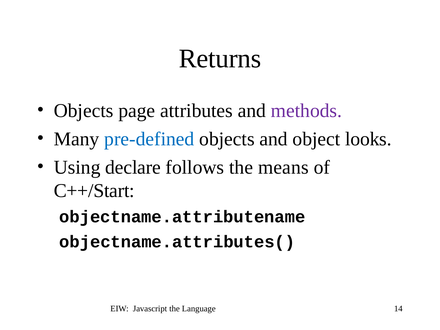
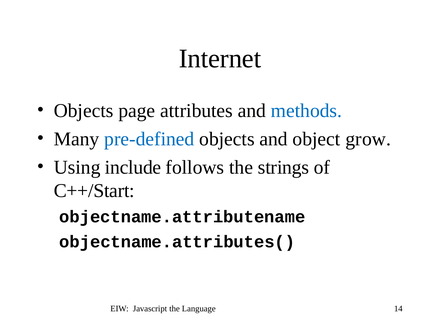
Returns: Returns -> Internet (220, 59)
methods colour: purple -> blue (307, 111)
looks: looks -> grow (368, 139)
declare: declare -> include (133, 167)
means: means -> strings (284, 167)
